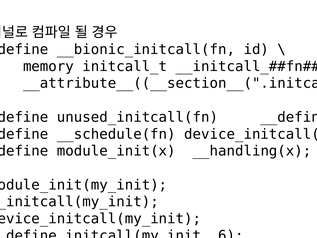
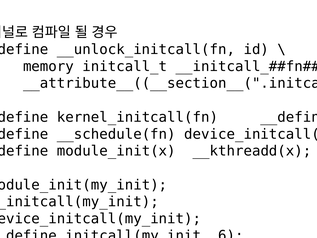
__bionic_initcall(fn: __bionic_initcall(fn -> __unlock_initcall(fn (146, 49)
unused_initcall(fn: unused_initcall(fn -> kernel_initcall(fn (138, 117)
__handling(x: __handling(x -> __kthreadd(x (252, 151)
